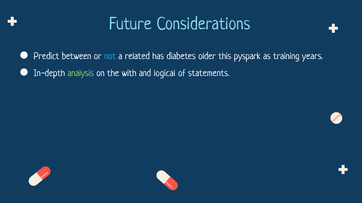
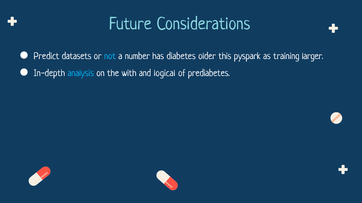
between: between -> datasets (77, 56)
related: related -> number (137, 56)
years: years -> larger (313, 56)
analysis colour: light green -> light blue (81, 73)
statements: statements -> prediabetes (209, 73)
